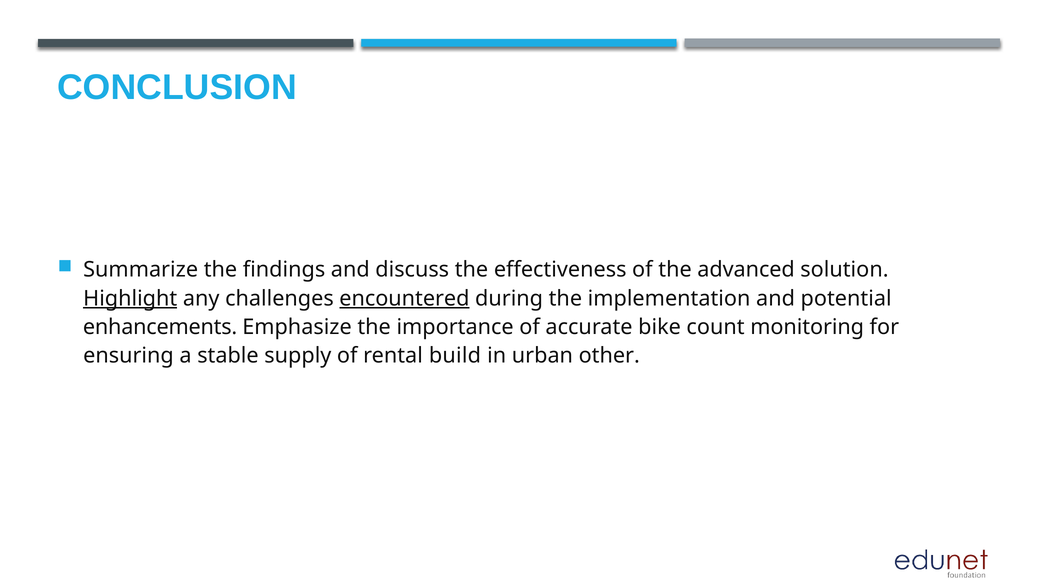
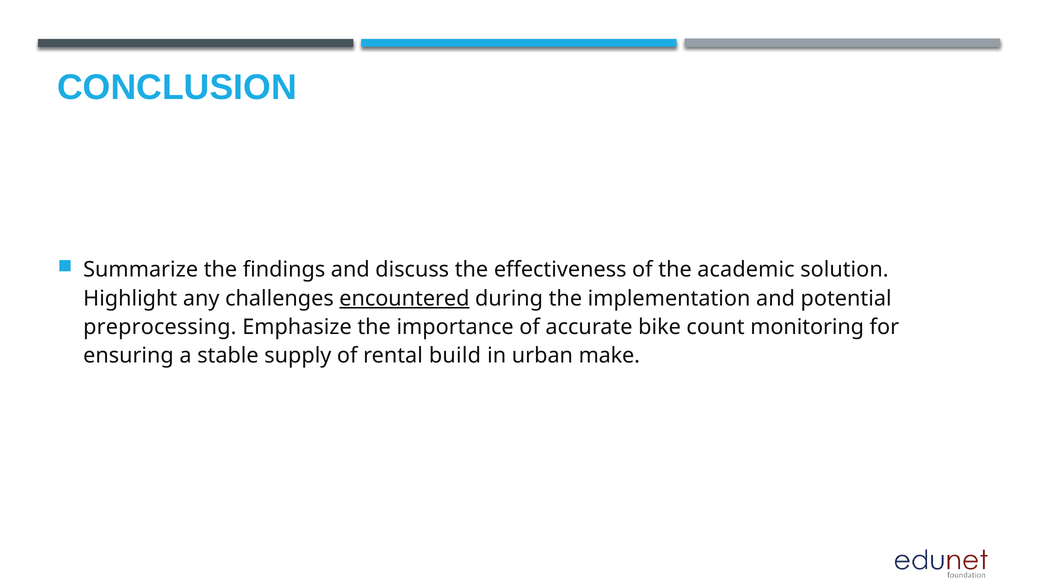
advanced: advanced -> academic (746, 270)
Highlight underline: present -> none (130, 298)
enhancements: enhancements -> preprocessing (160, 327)
other: other -> make (609, 355)
